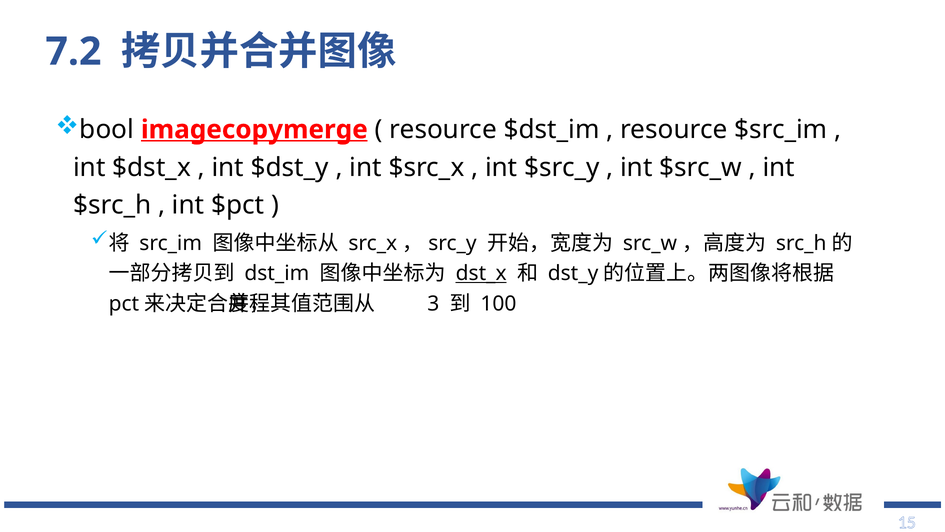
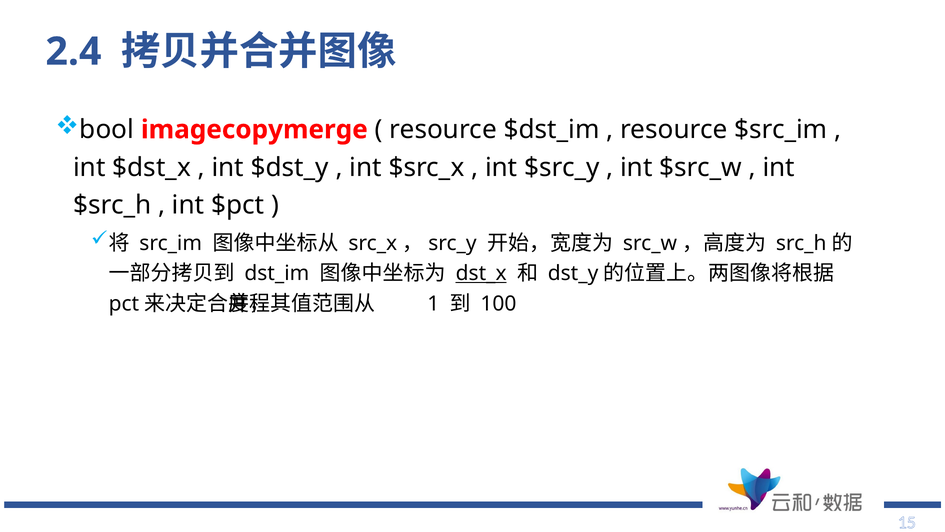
7.2: 7.2 -> 2.4 (73, 52)
imagecopymerge underline: present -> none (254, 130)
3: 3 -> 1 (433, 303)
